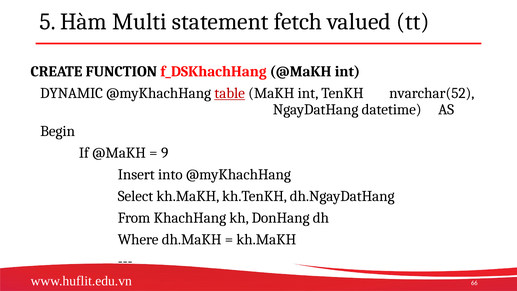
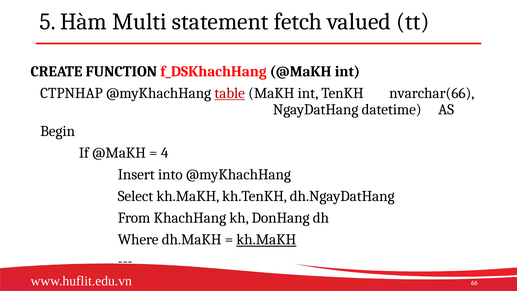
DYNAMIC: DYNAMIC -> CTPNHAP (71, 93)
nvarchar(52: nvarchar(52 -> nvarchar(66 (432, 93)
9: 9 -> 4 (165, 153)
kh.MaKH underline: none -> present (266, 239)
